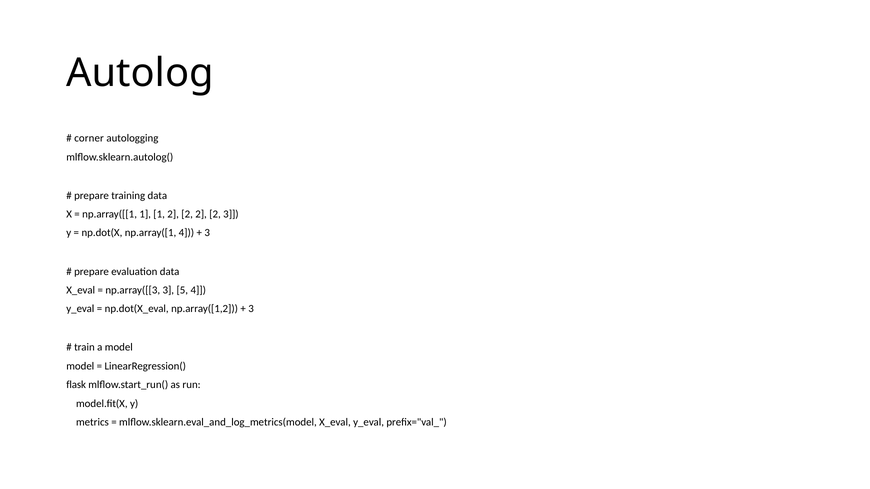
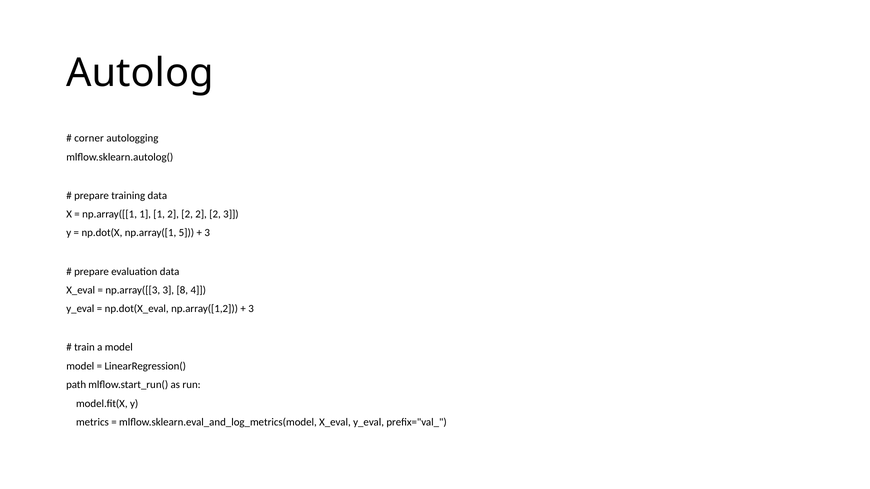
np.array([1 4: 4 -> 5 (186, 233)
5: 5 -> 8 (182, 290)
flask: flask -> path (76, 385)
